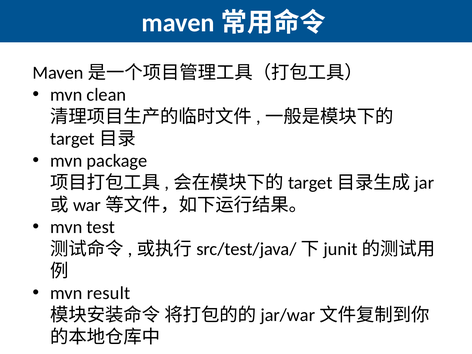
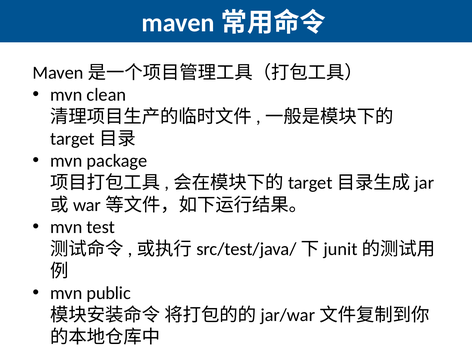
result: result -> public (109, 293)
